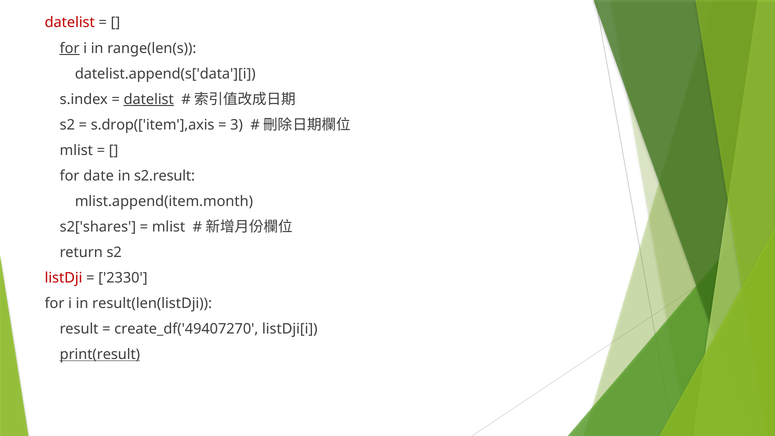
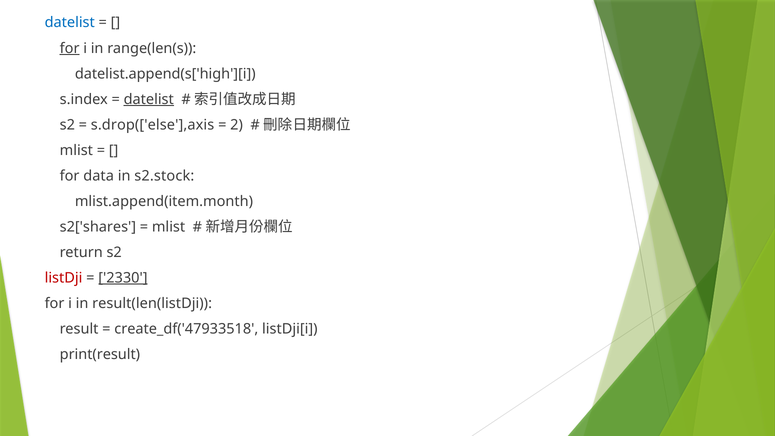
datelist colour: red -> blue (70, 23)
datelist.append(s['data'][i: datelist.append(s['data'][i -> datelist.append(s['high'][i (165, 74)
s.drop(['item'],axis: s.drop(['item'],axis -> s.drop(['else'],axis (153, 125)
3: 3 -> 2 (237, 125)
date: date -> data (99, 176)
s2.result: s2.result -> s2.stock (164, 176)
2330 underline: none -> present (123, 278)
create_df('49407270: create_df('49407270 -> create_df('47933518 (186, 329)
print(result underline: present -> none (100, 354)
